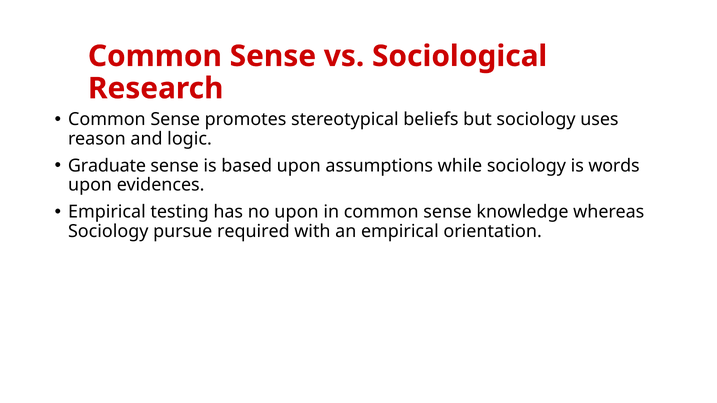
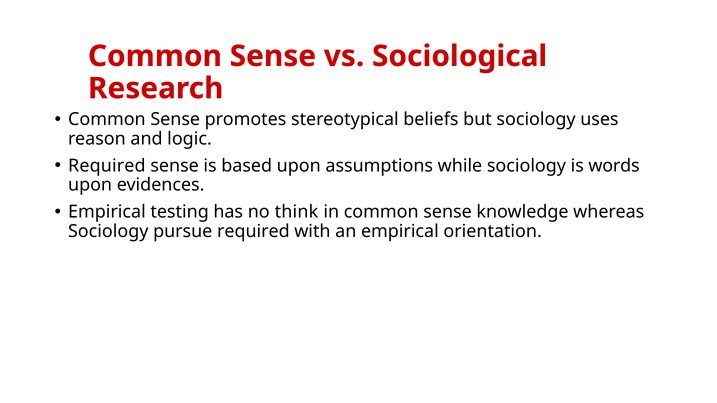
Graduate: Graduate -> Required (107, 166)
no upon: upon -> think (296, 212)
